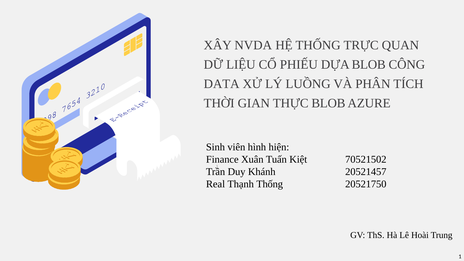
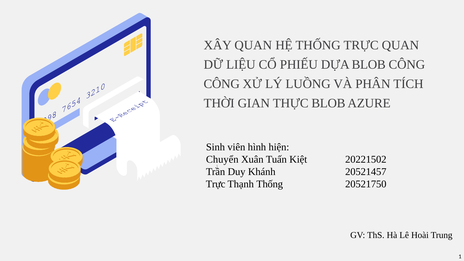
XÂY NVDA: NVDA -> QUAN (253, 45)
DATA: DATA -> CÔNG (222, 84)
Finance: Finance -> Chuyển (222, 159)
70521502: 70521502 -> 20221502 (366, 159)
Real: Real -> Trực (216, 184)
